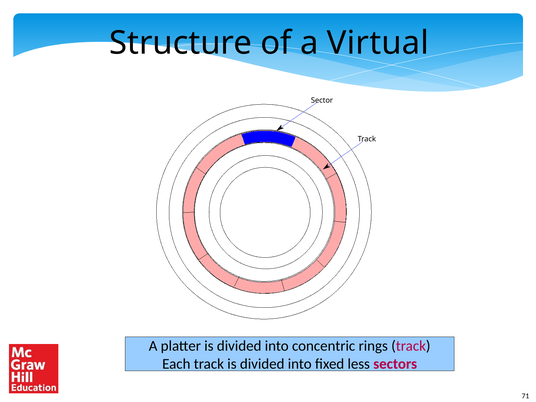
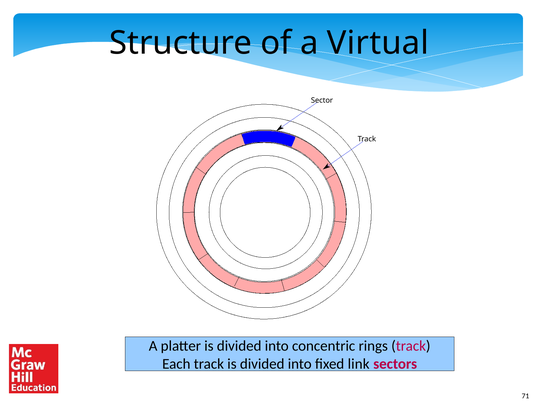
less: less -> link (359, 364)
